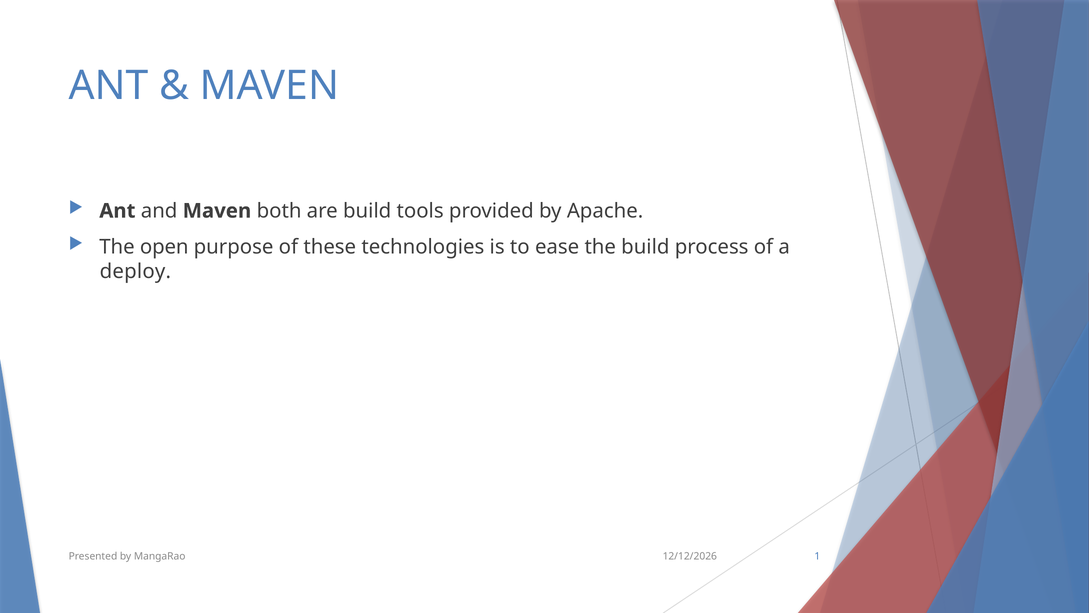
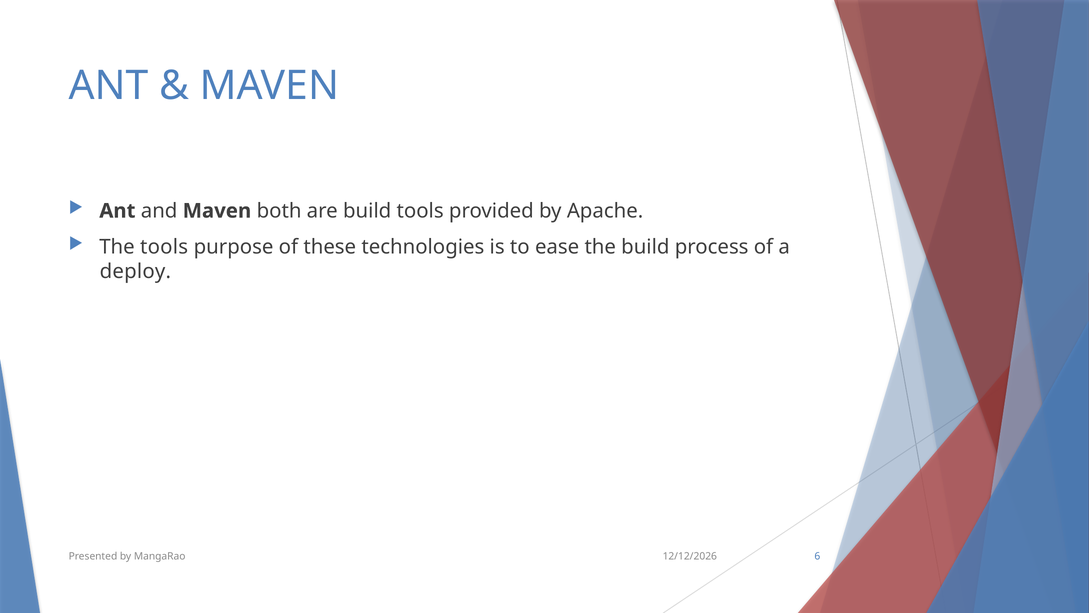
The open: open -> tools (164, 247)
1: 1 -> 6 (817, 556)
